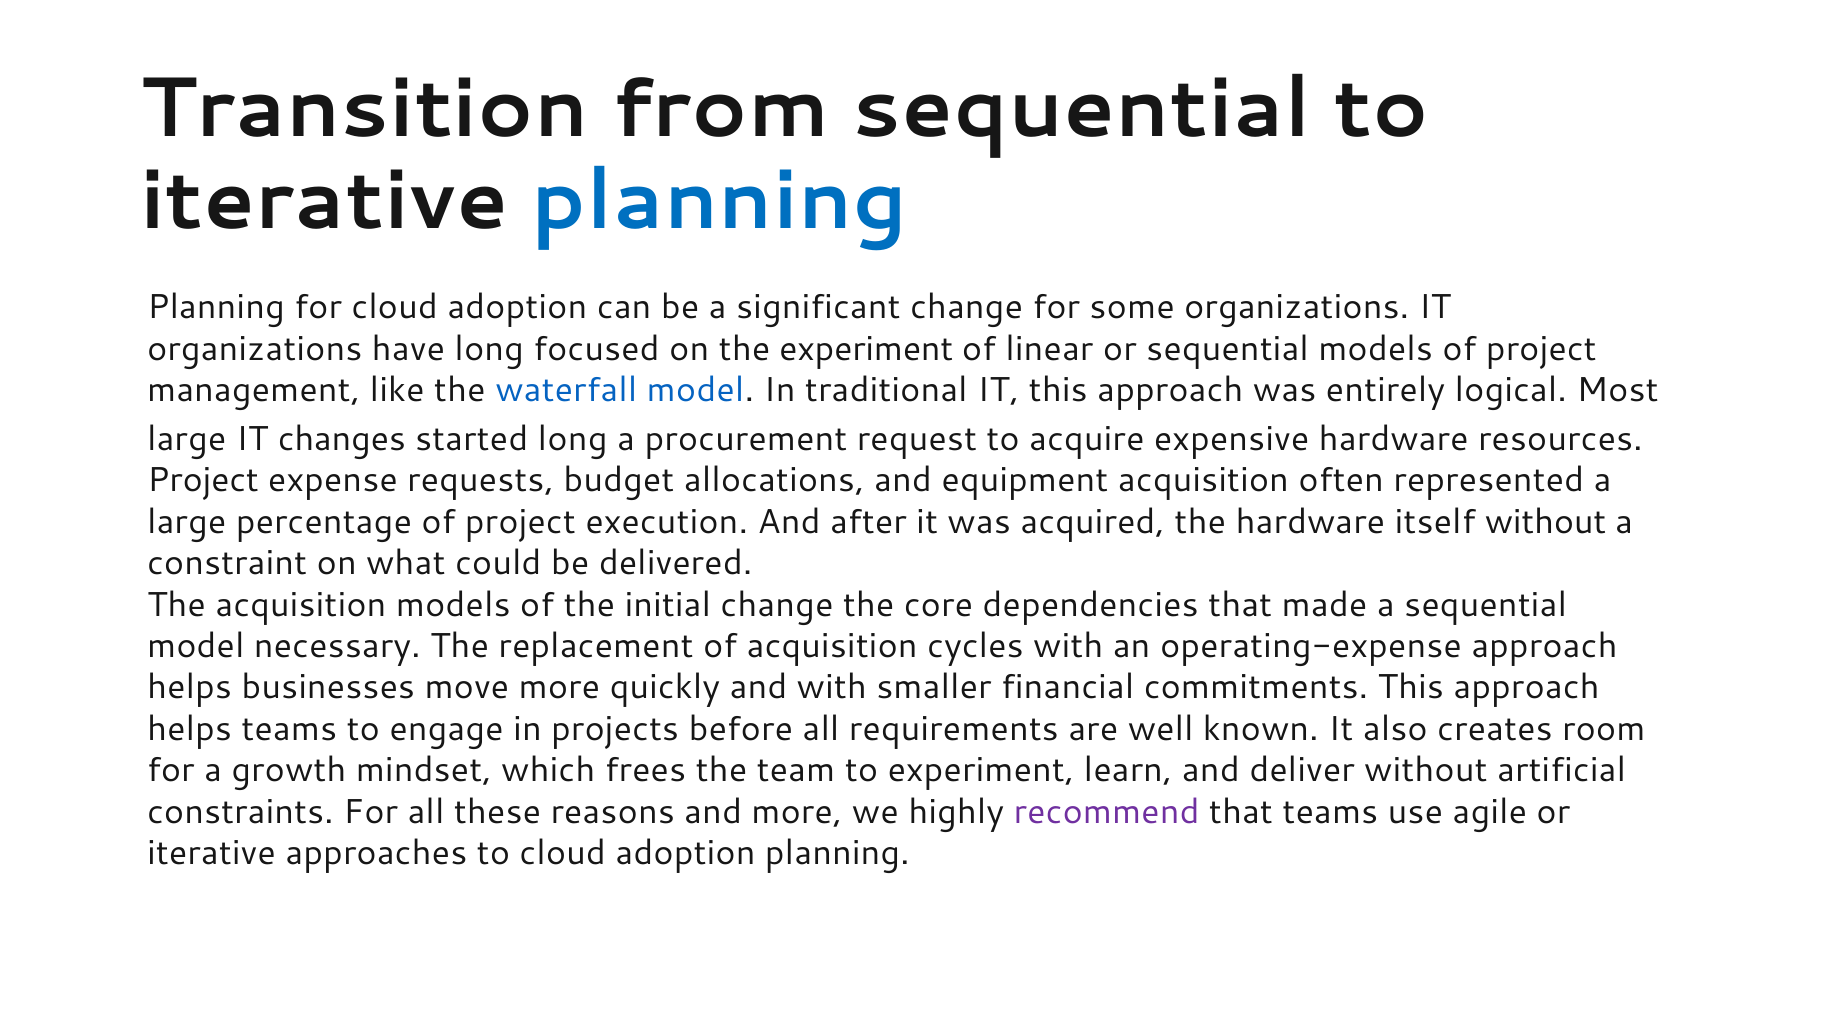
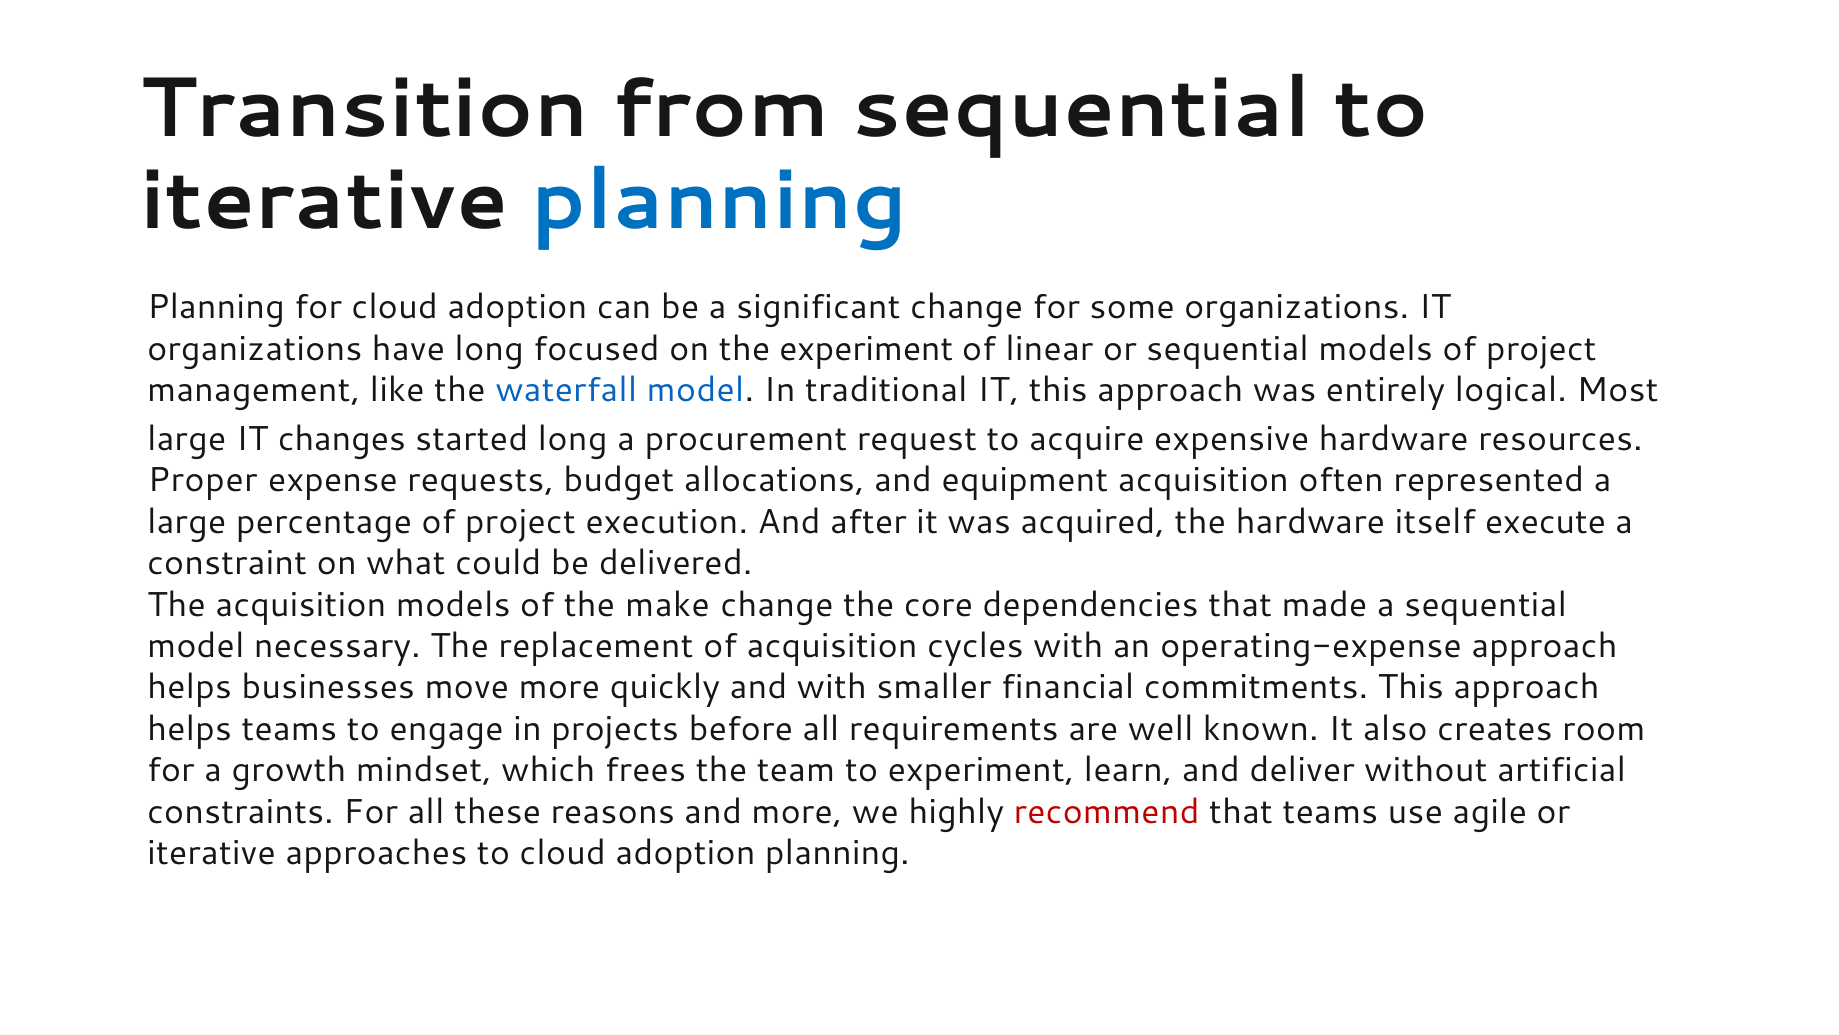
Project: Project -> Proper (203, 480)
itself without: without -> execute (1546, 522)
initial: initial -> make (668, 604)
recommend colour: purple -> red (1107, 811)
